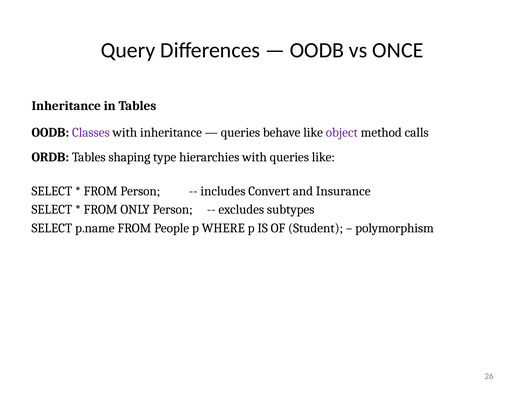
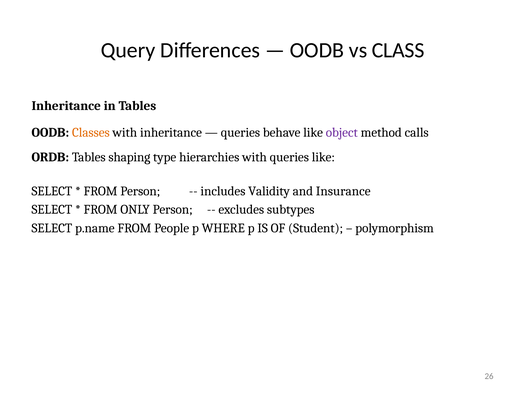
ONCE: ONCE -> CLASS (398, 50)
Classes colour: purple -> orange (91, 132)
Convert: Convert -> Validity (269, 191)
